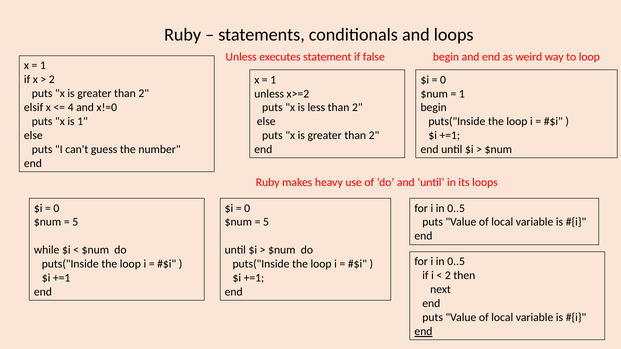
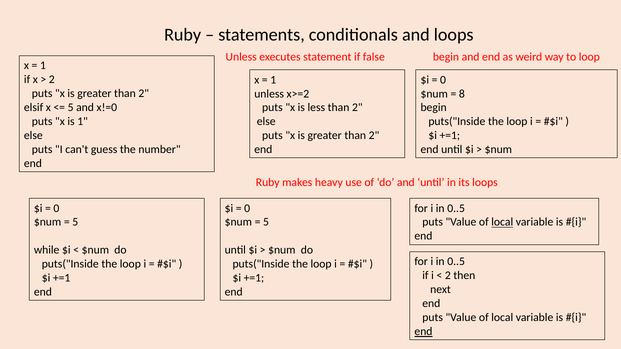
1: 1 -> 8 (462, 94)
4: 4 -> 5 (71, 108)
local underline: none -> present (502, 222)
